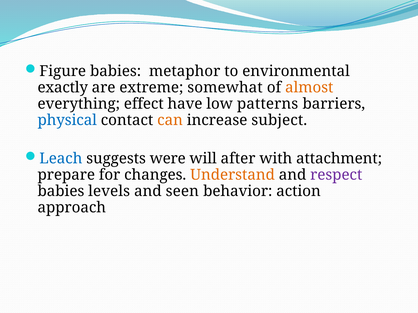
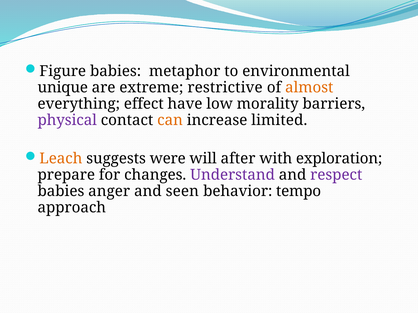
exactly: exactly -> unique (63, 88)
somewhat: somewhat -> restrictive (225, 88)
patterns: patterns -> morality (268, 104)
physical colour: blue -> purple (67, 120)
subject: subject -> limited (279, 120)
Leach colour: blue -> orange (61, 159)
attachment: attachment -> exploration (339, 159)
Understand colour: orange -> purple (233, 175)
levels: levels -> anger (109, 191)
action: action -> tempo (299, 191)
